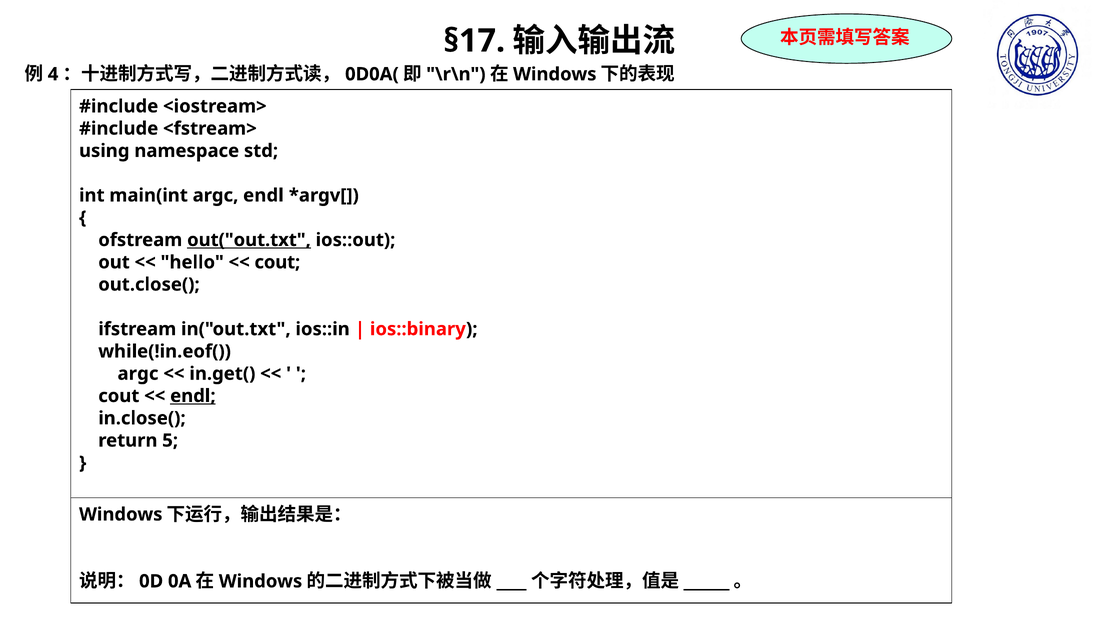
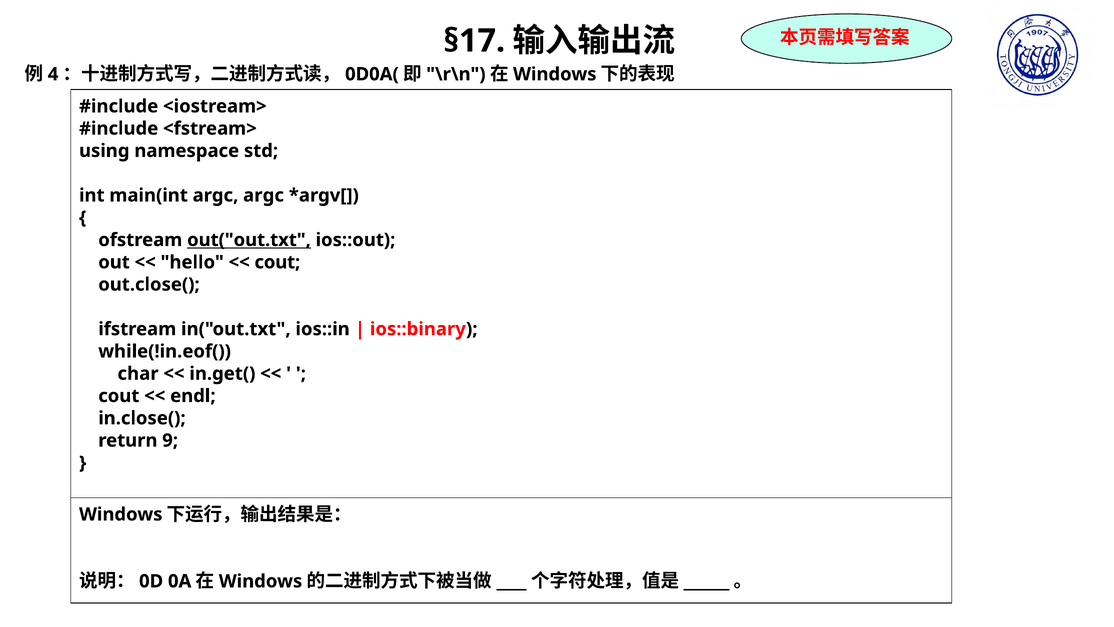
argc endl: endl -> argc (264, 195)
argc: argc -> char (138, 373)
endl underline: present -> none (193, 396)
5: 5 -> 9 (170, 440)
